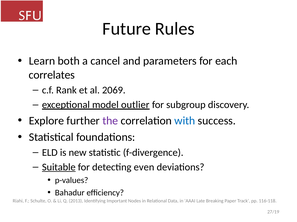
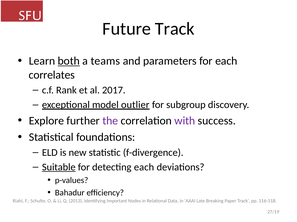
Future Rules: Rules -> Track (175, 29)
both underline: none -> present (69, 61)
cancel: cancel -> teams (105, 61)
2069: 2069 -> 2017 (114, 90)
with colour: blue -> purple (185, 121)
detecting even: even -> each (144, 168)
